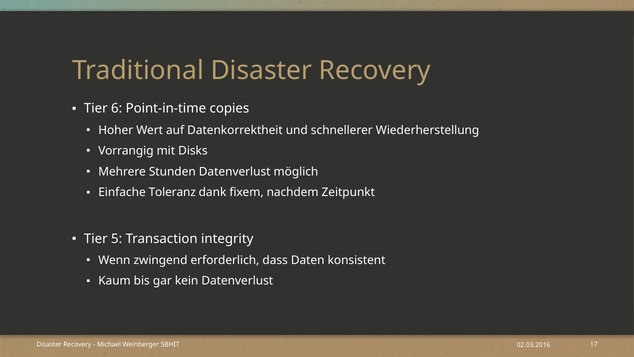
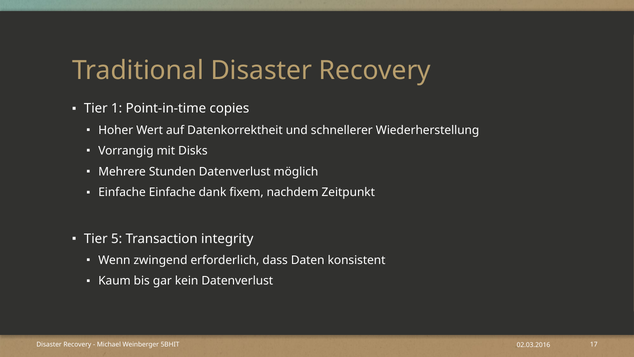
6: 6 -> 1 (117, 109)
Einfache Toleranz: Toleranz -> Einfache (172, 192)
